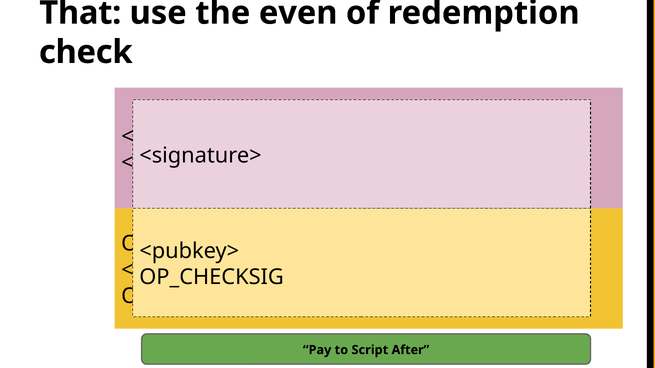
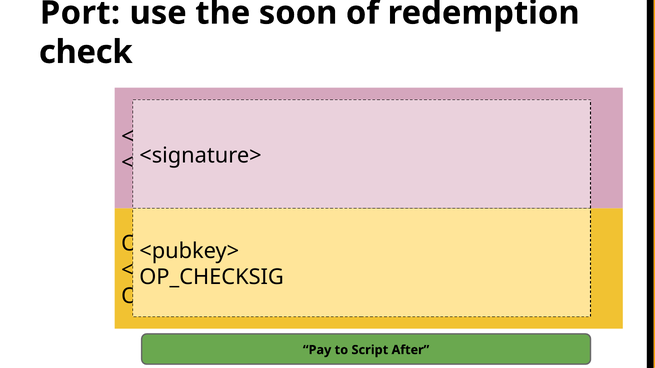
That: That -> Port (80, 13)
even: even -> soon (298, 13)
